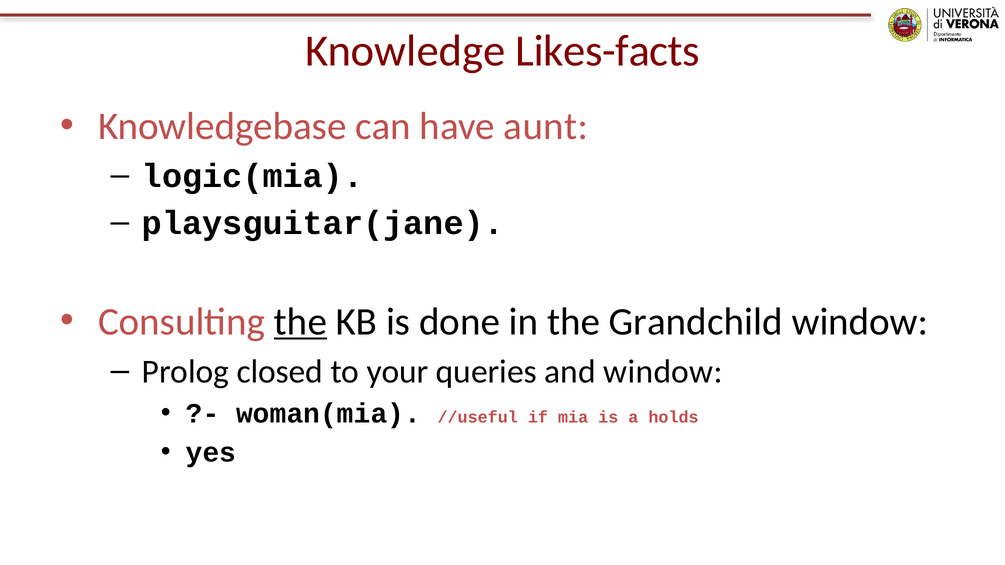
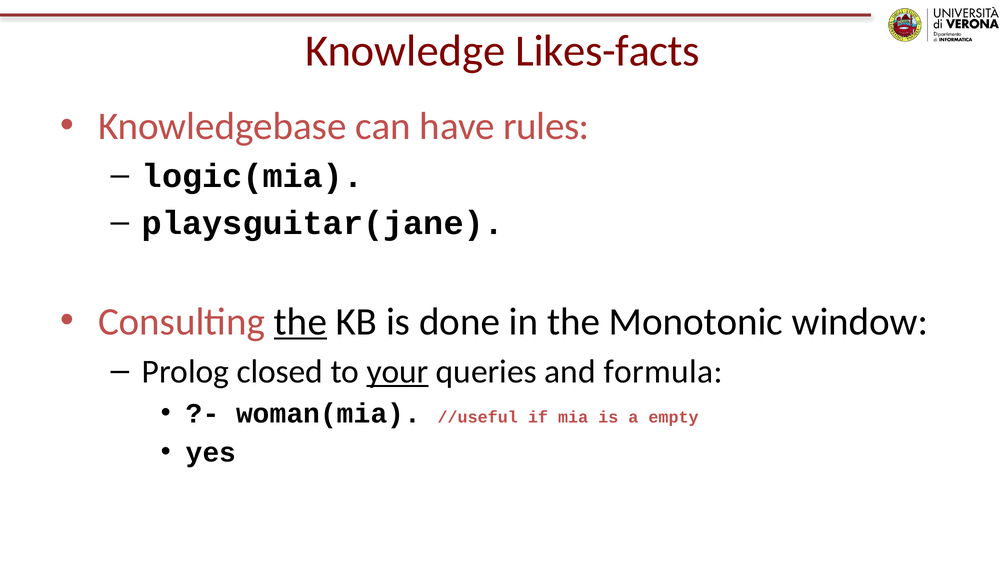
aunt: aunt -> rules (546, 126)
Grandchild: Grandchild -> Monotonic (696, 322)
your underline: none -> present (398, 372)
and window: window -> formula (663, 372)
holds: holds -> empty (674, 418)
